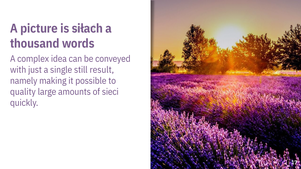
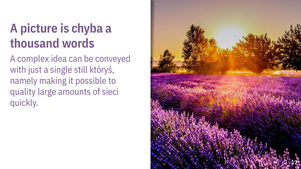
siłach: siłach -> chyba (87, 28)
result: result -> któryś (102, 70)
